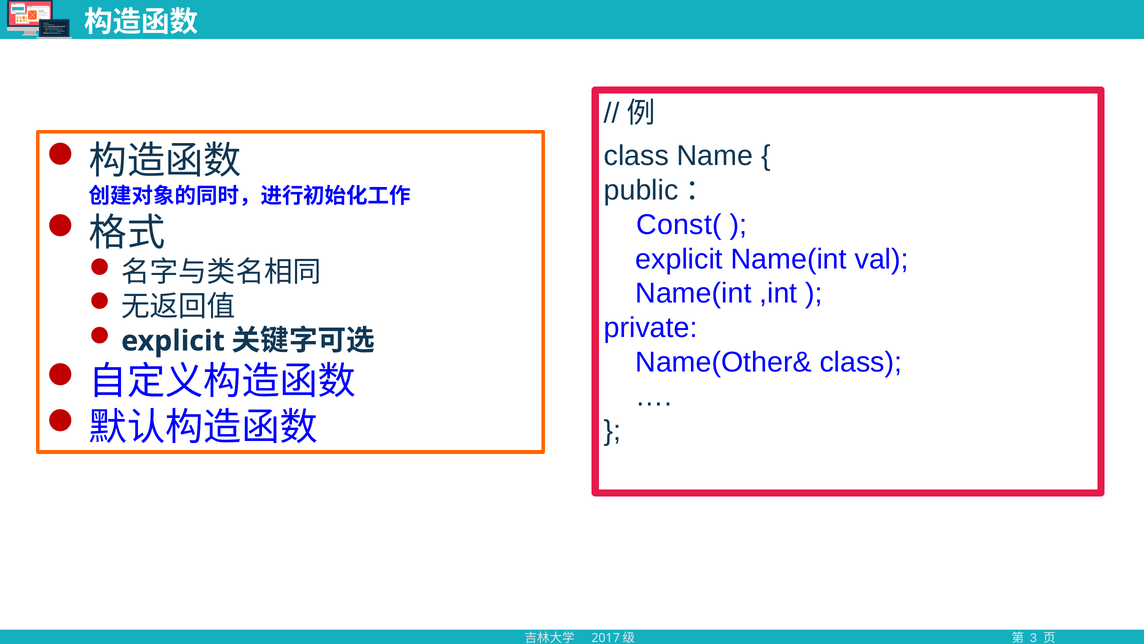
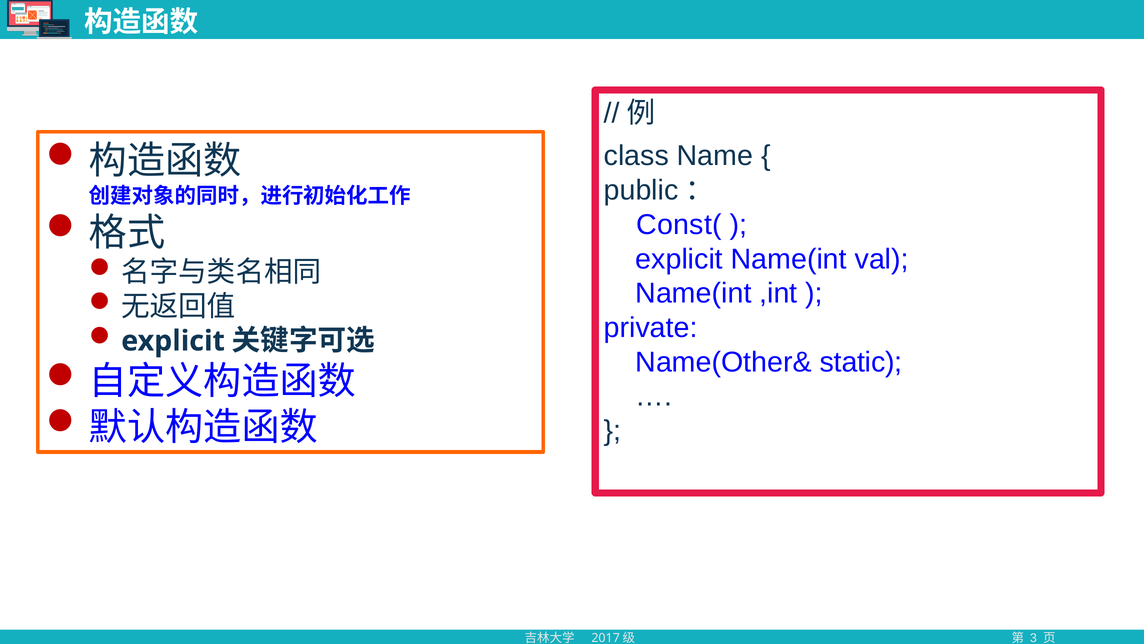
Name(Other& class: class -> static (861, 362)
